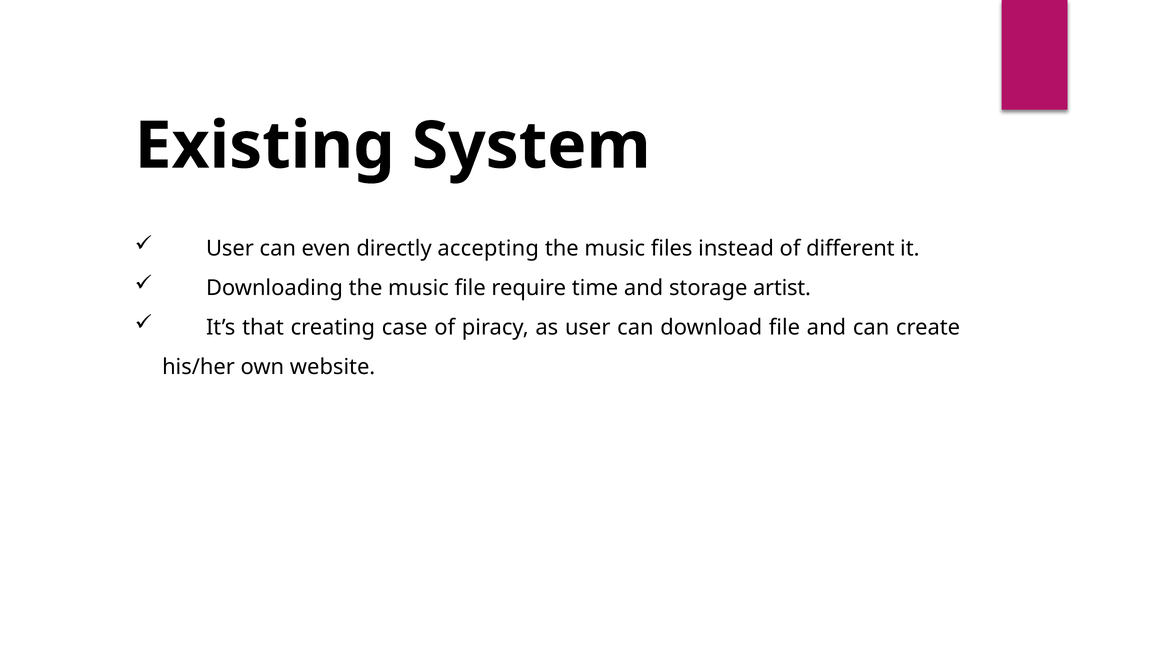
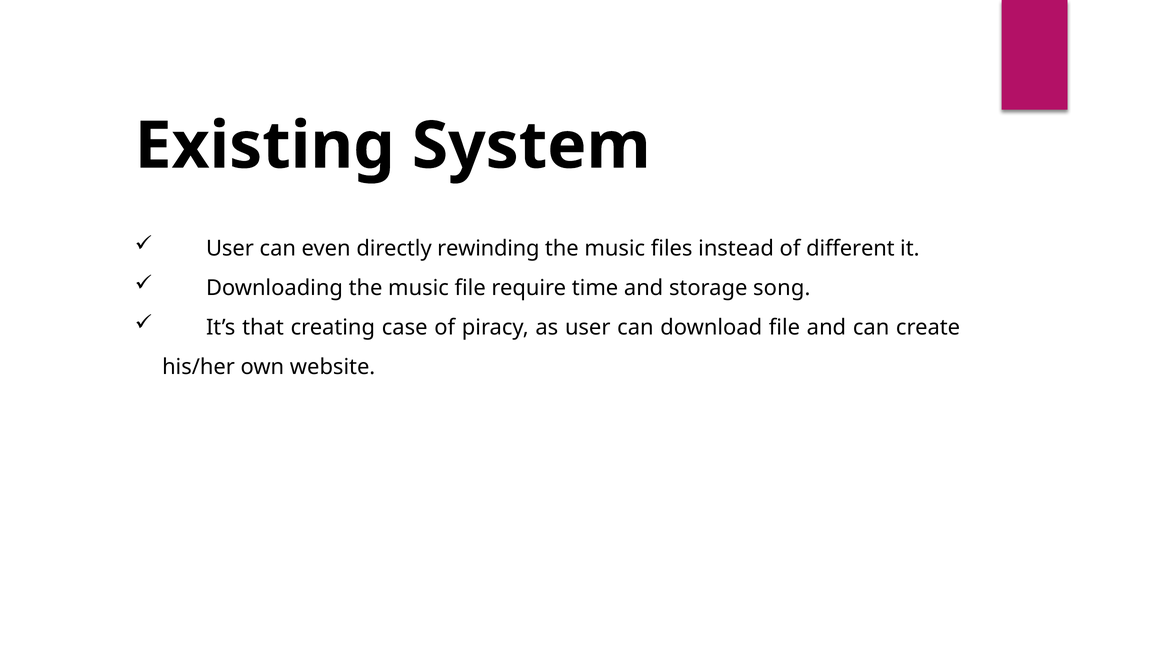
accepting: accepting -> rewinding (488, 248)
artist: artist -> song (782, 288)
